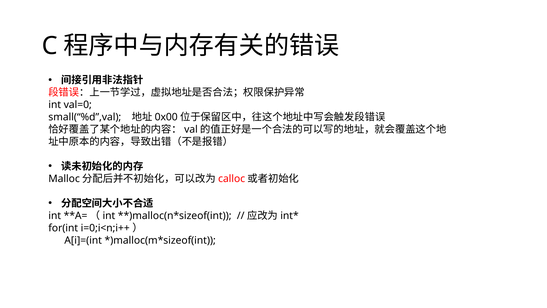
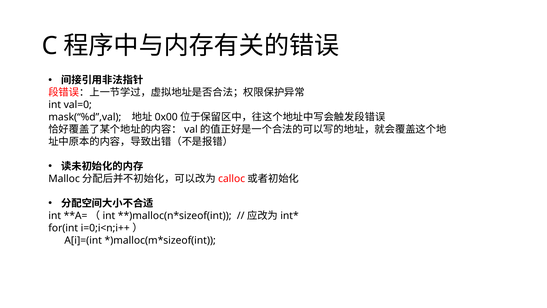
small(“%d”,val: small(“%d”,val -> mask(“%d”,val (85, 117)
